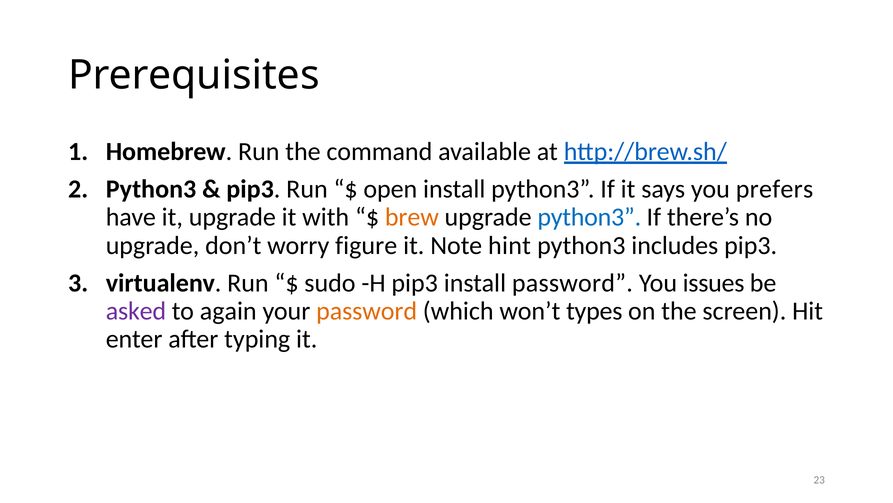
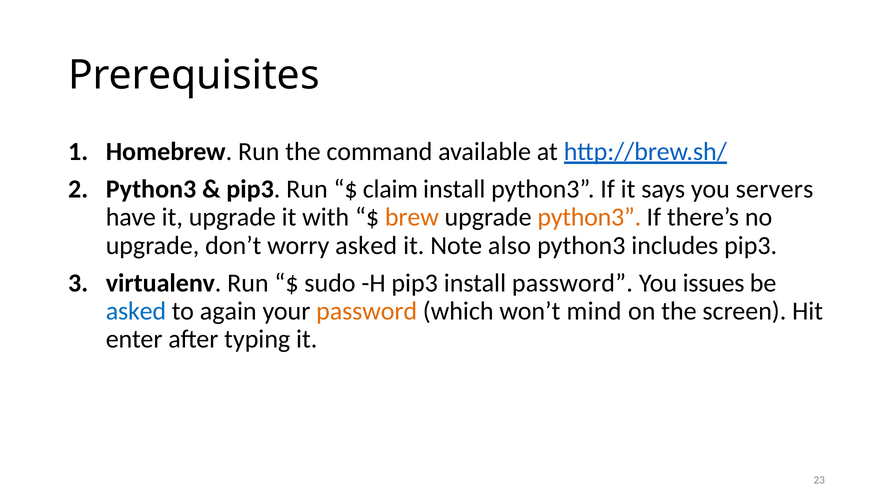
open: open -> claim (390, 189)
prefers: prefers -> servers (774, 189)
python3 colour: blue -> orange (589, 217)
worry figure: figure -> asked (366, 245)
hint: hint -> also (510, 245)
asked colour: purple -> blue (136, 311)
types: types -> mind (594, 311)
